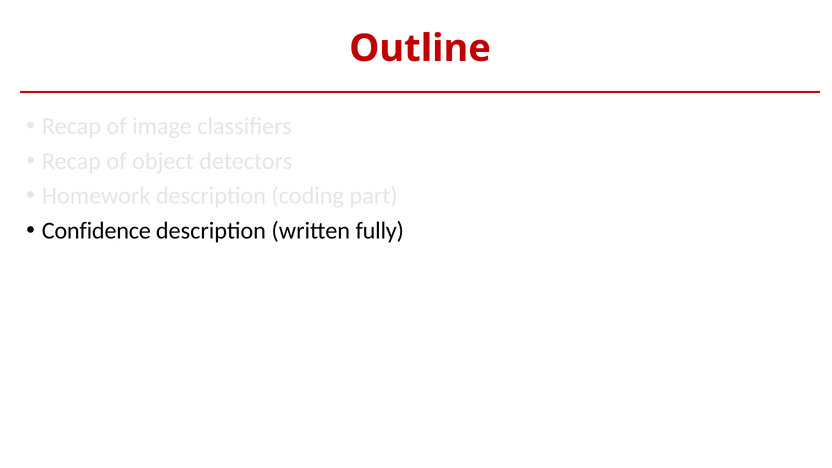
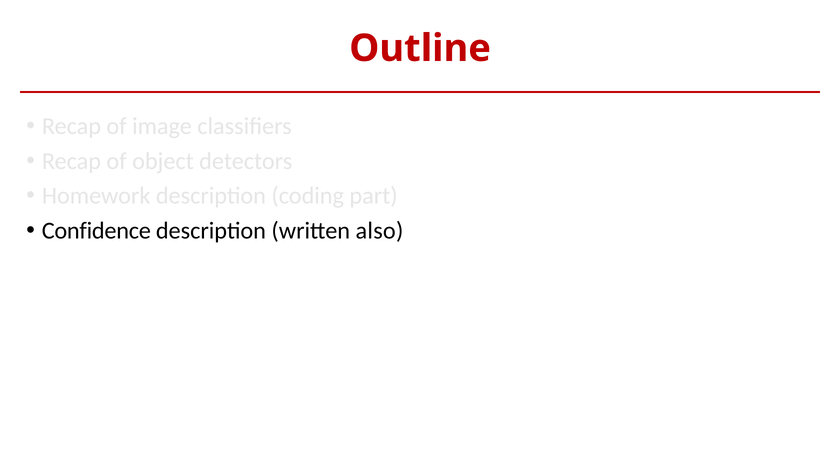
fully: fully -> also (379, 231)
